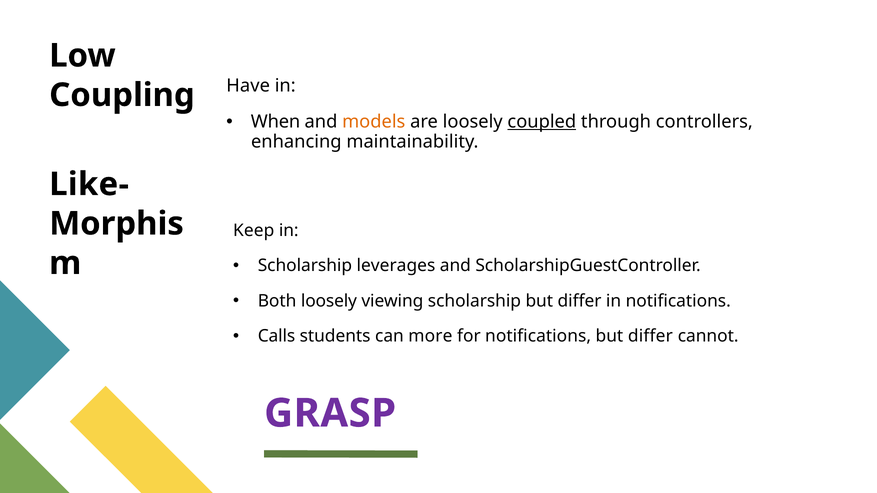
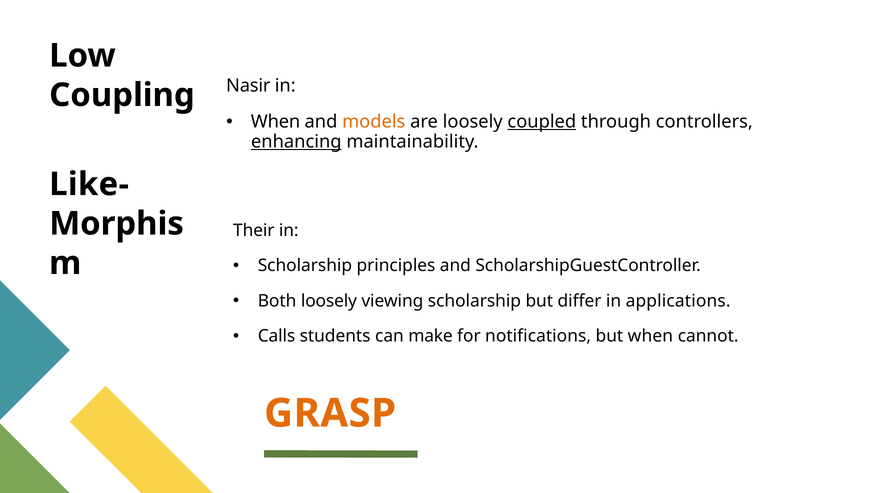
Have: Have -> Nasir (248, 86)
enhancing underline: none -> present (296, 142)
Keep: Keep -> Their (254, 231)
leverages: leverages -> principles (396, 266)
in notifications: notifications -> applications (678, 301)
more: more -> make (431, 336)
differ: differ -> when (650, 336)
GRASP colour: purple -> orange (330, 414)
